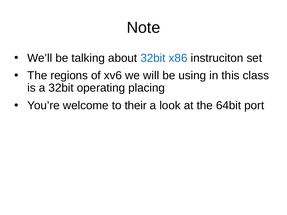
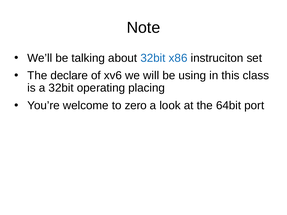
regions: regions -> declare (69, 76)
their: their -> zero (136, 106)
